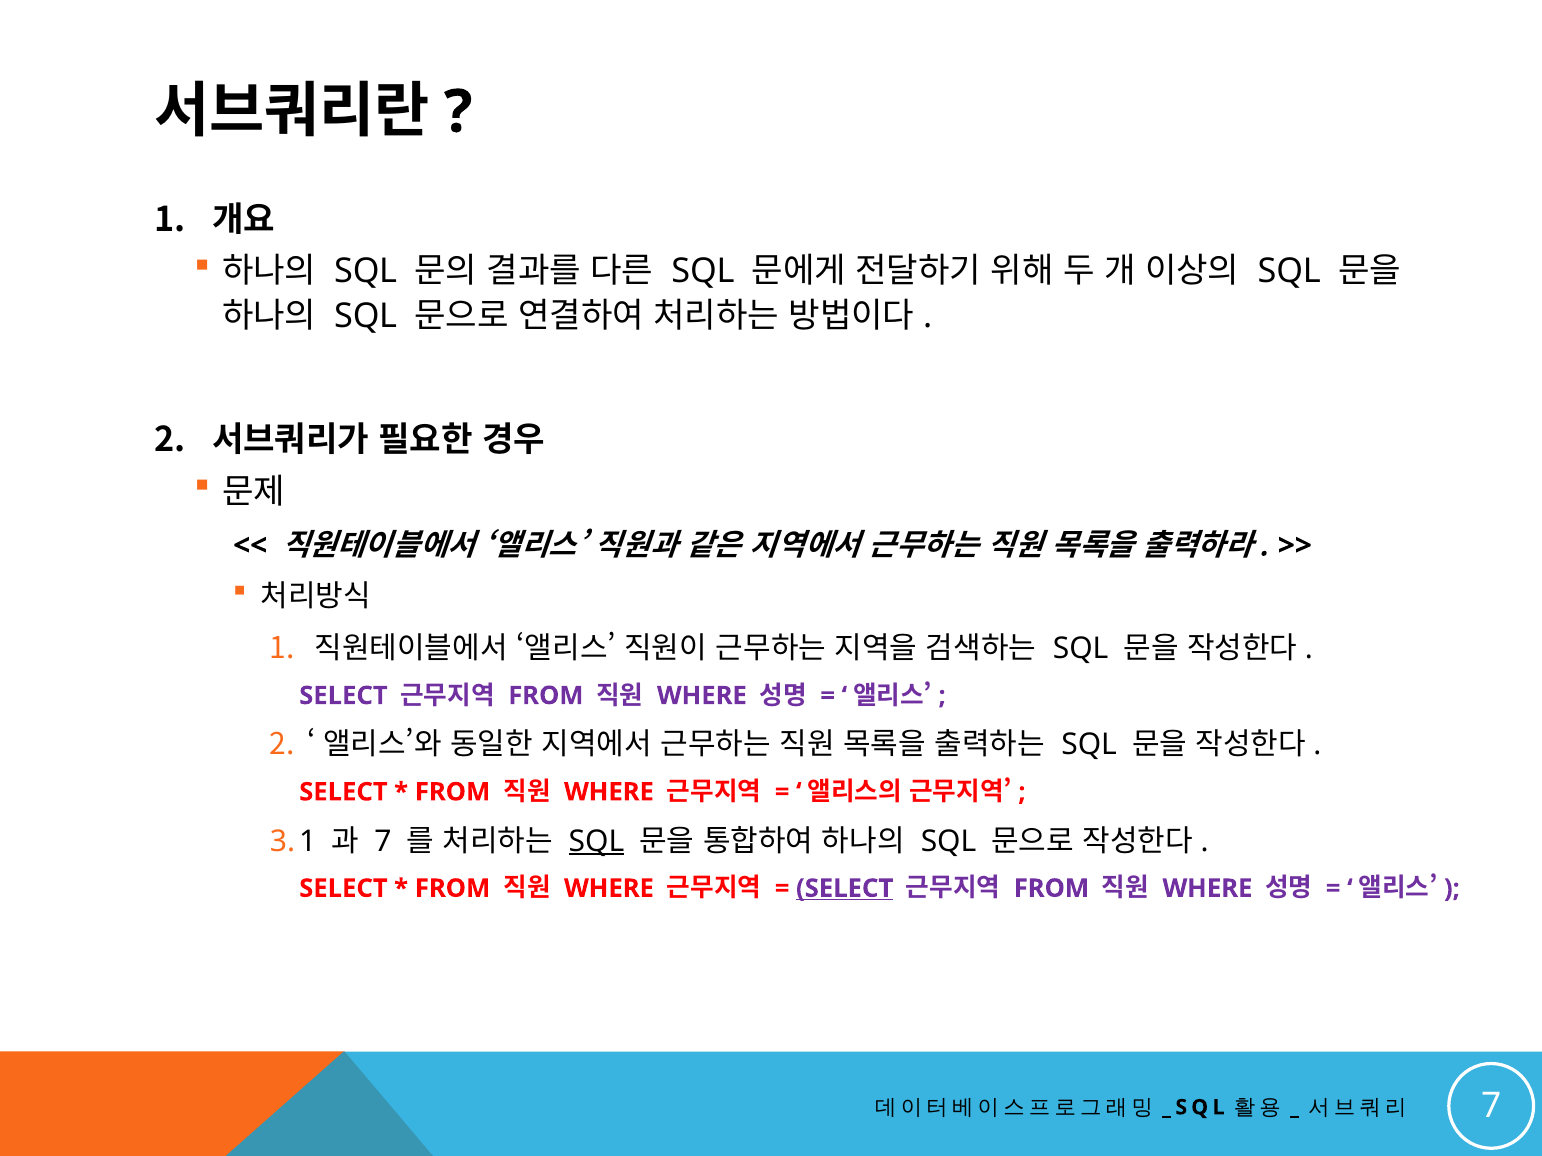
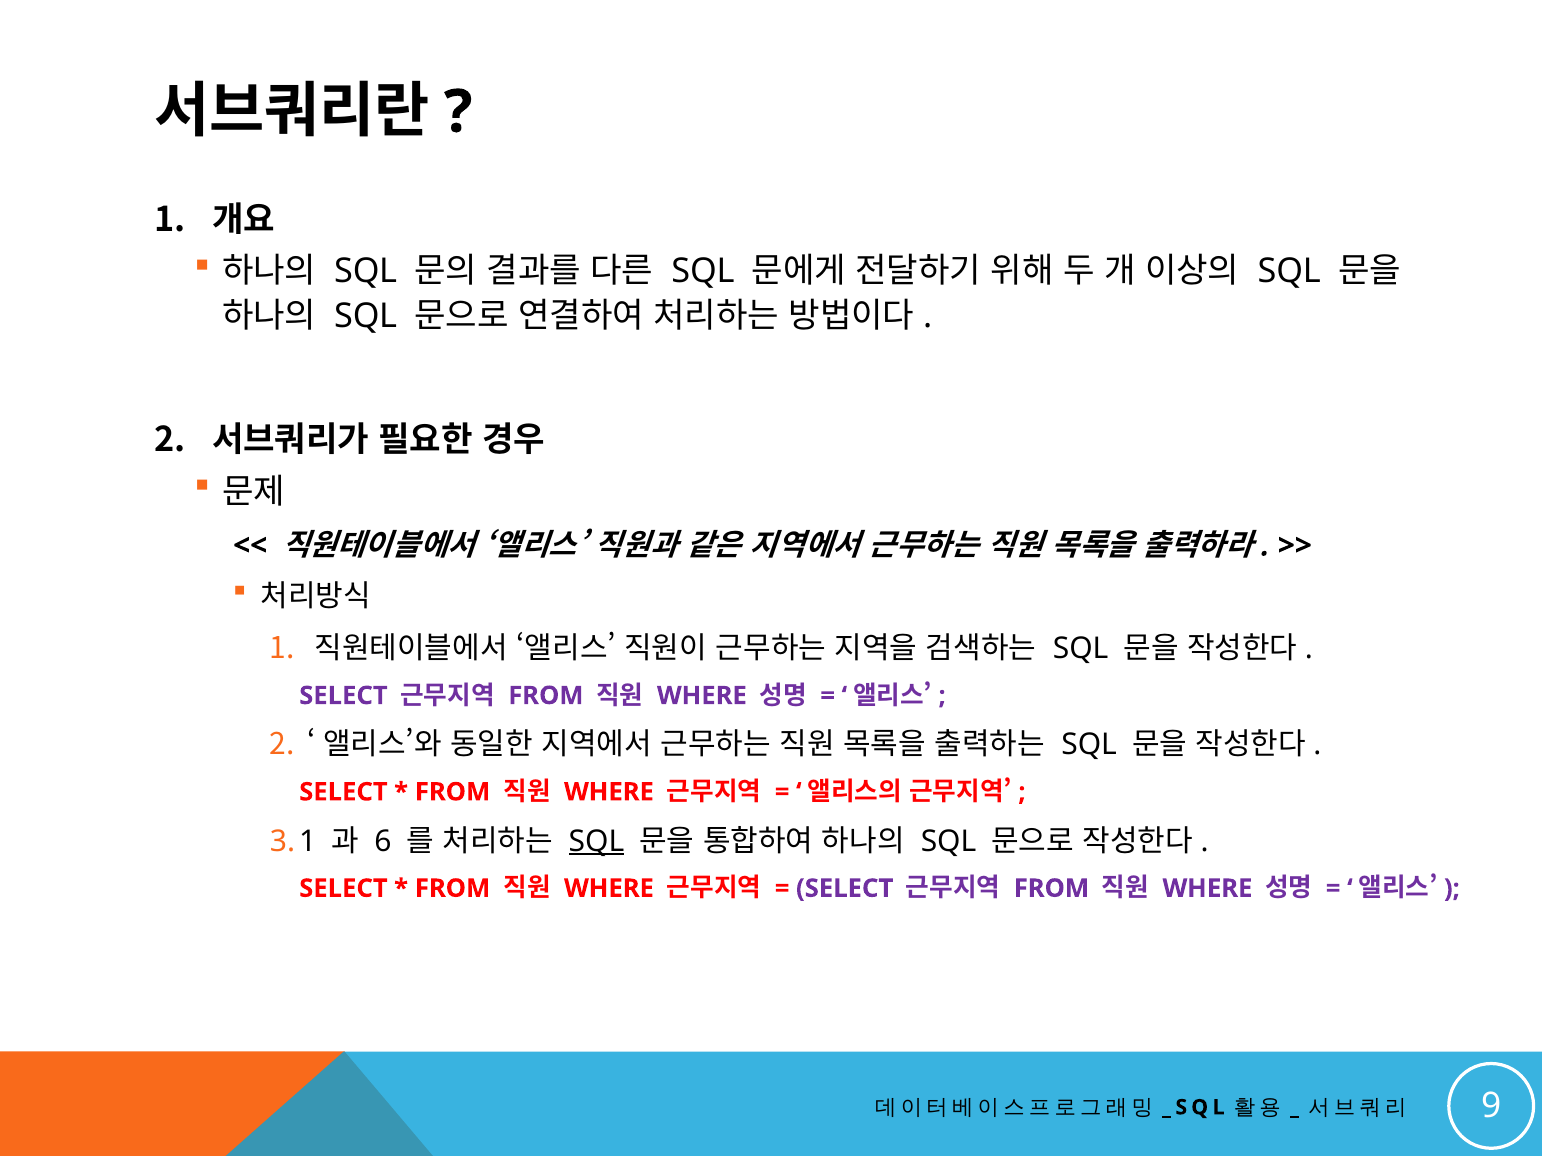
7: 7 -> 6 (383, 841)
SELECT underline: present -> none (845, 889)
7: 7 -> 9 (1491, 1106)
